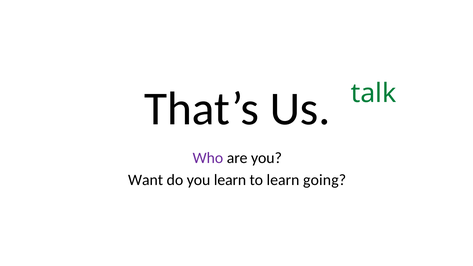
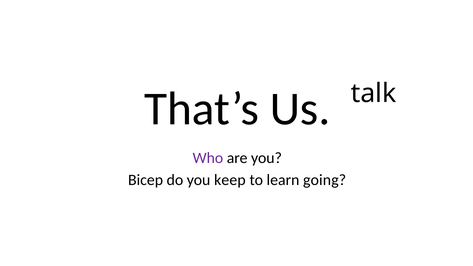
talk colour: green -> black (374, 93)
Want: Want -> Bicep (146, 180)
you learn: learn -> keep (230, 180)
